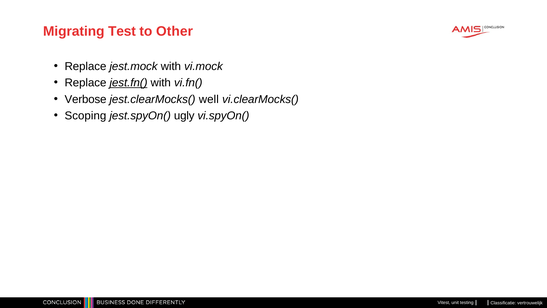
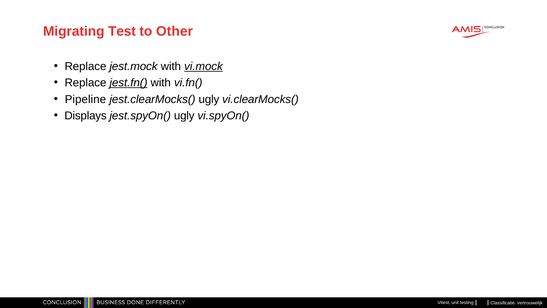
vi.mock underline: none -> present (203, 66)
Verbose: Verbose -> Pipeline (85, 99)
jest.clearMocks( well: well -> ugly (209, 99)
Scoping: Scoping -> Displays (86, 116)
